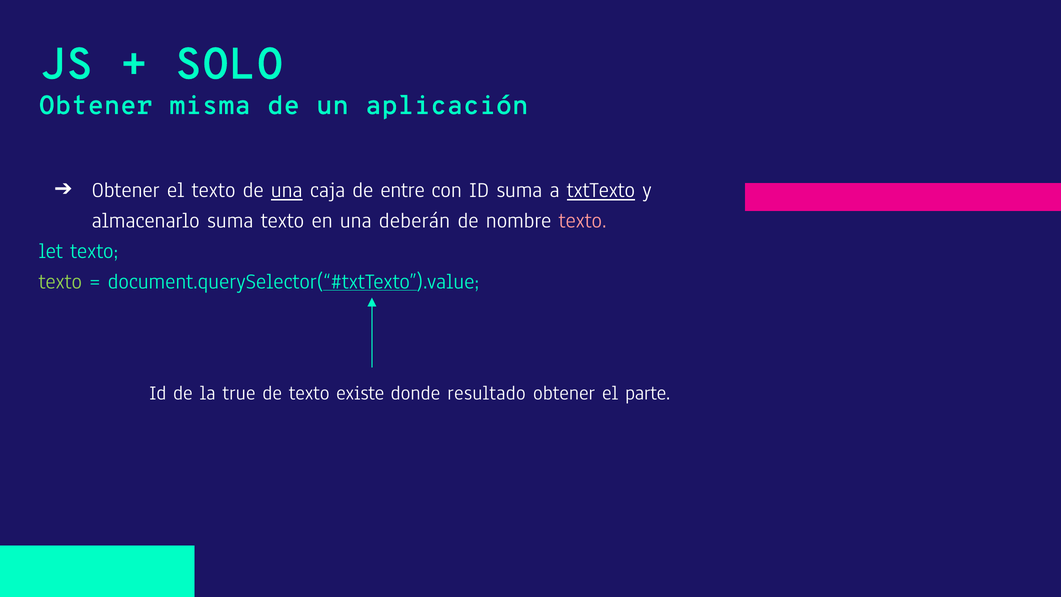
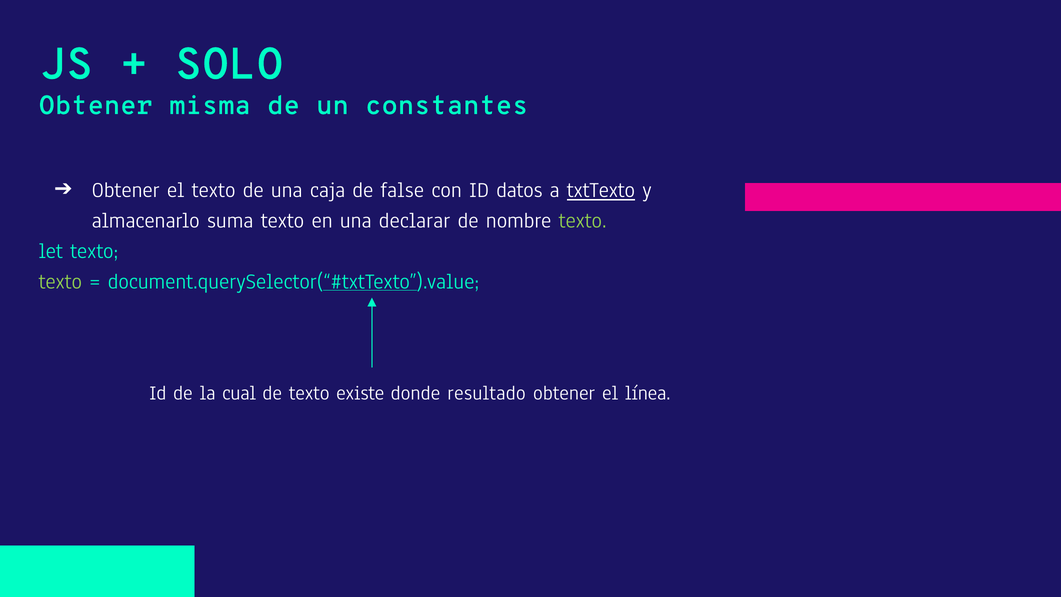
aplicación: aplicación -> constantes (447, 105)
una underline: present -> none (287, 190)
entre: entre -> false (402, 190)
ID suma: suma -> datos (519, 190)
deberán: deberán -> declarar (415, 221)
texto colour: pink -> light green (583, 221)
true: true -> cual (239, 393)
parte: parte -> línea (648, 393)
